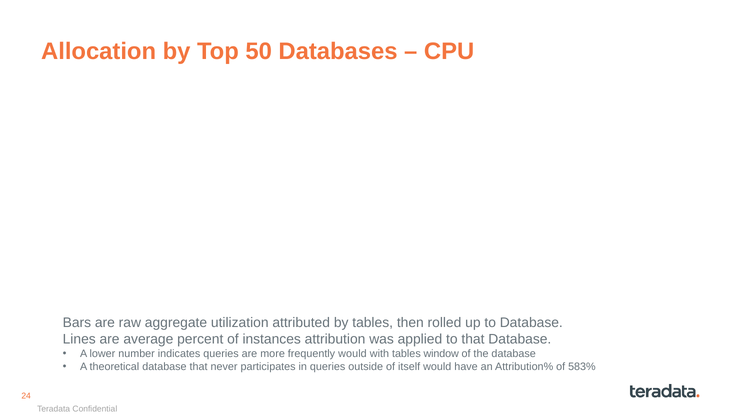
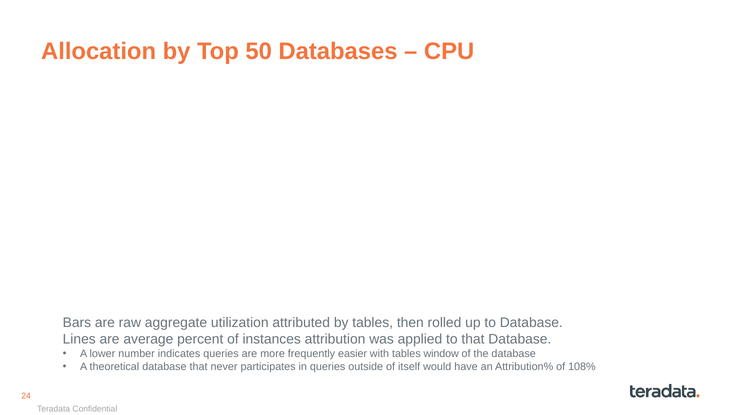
frequently would: would -> easier (353, 354)
583%: 583% -> 108% (582, 367)
